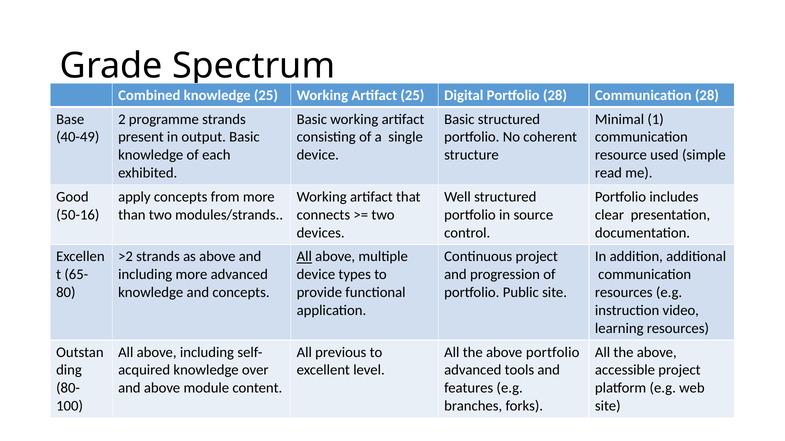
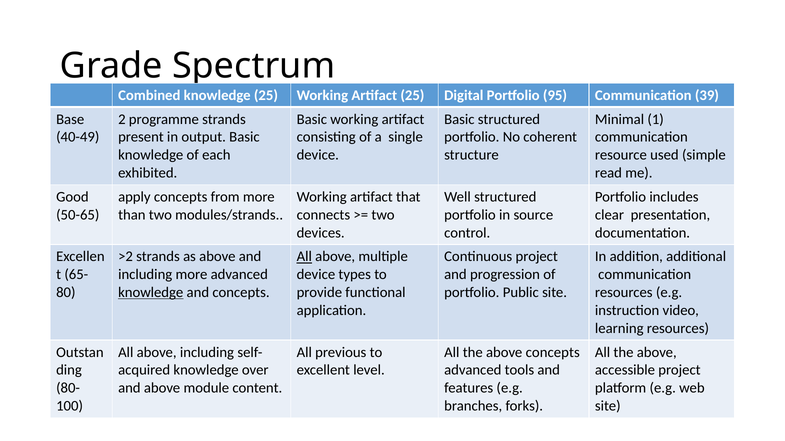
Portfolio 28: 28 -> 95 (555, 95)
Communication 28: 28 -> 39 (707, 95)
50-16: 50-16 -> 50-65 (78, 215)
knowledge underline: none -> present (151, 293)
above portfolio: portfolio -> concepts (553, 353)
